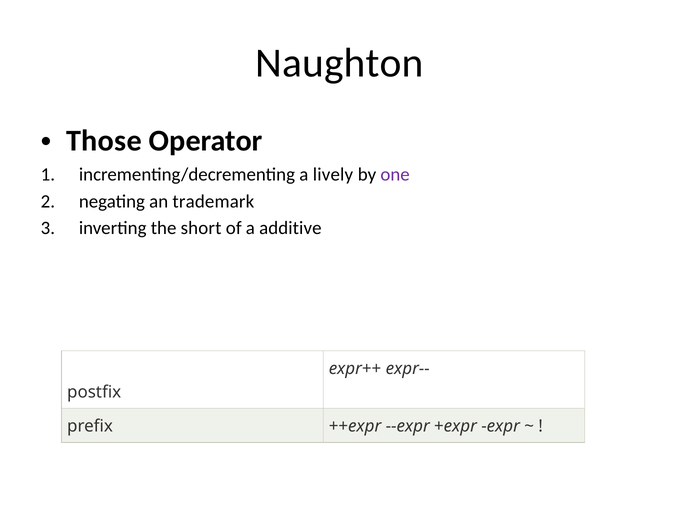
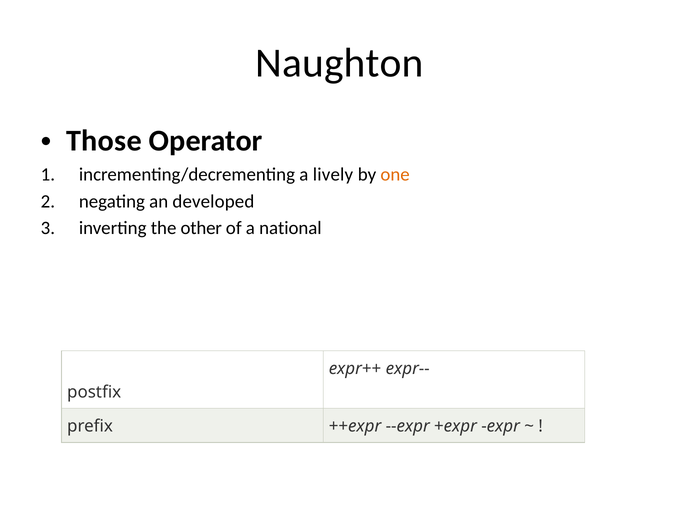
one colour: purple -> orange (395, 175)
trademark: trademark -> developed (213, 202)
short: short -> other (201, 228)
additive: additive -> national (290, 228)
